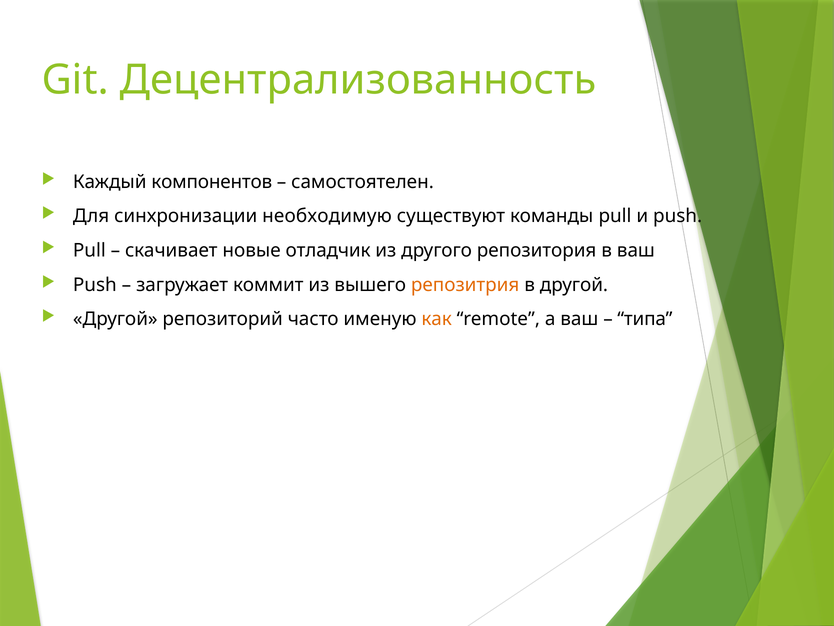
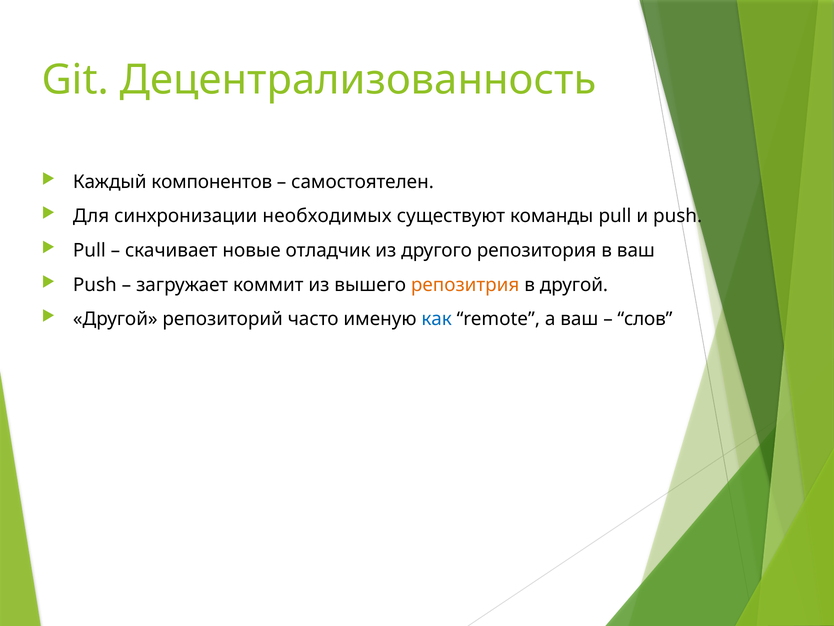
необходимую: необходимую -> необходимых (327, 216)
как colour: orange -> blue (437, 319)
типа: типа -> слов (645, 319)
